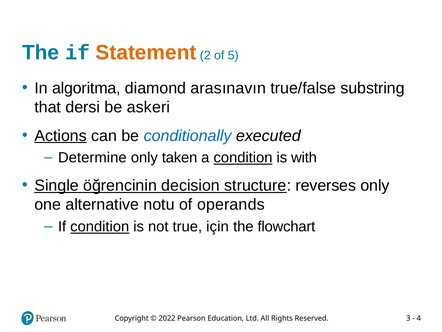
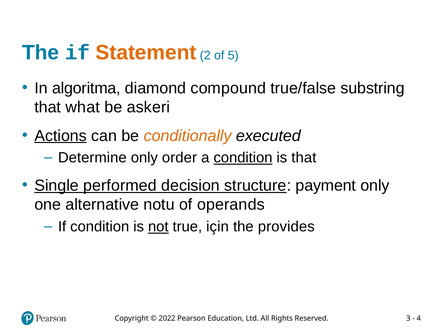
arasınavın: arasınavın -> compound (228, 88)
dersi: dersi -> what (83, 107)
conditionally colour: blue -> orange (188, 136)
taken: taken -> order (179, 158)
is with: with -> that (304, 158)
öğrencinin: öğrencinin -> performed (120, 185)
reverses: reverses -> payment (326, 185)
condition underline: present -> none (100, 226)
not underline: none -> present (158, 226)
flowchart: flowchart -> provides (286, 226)
